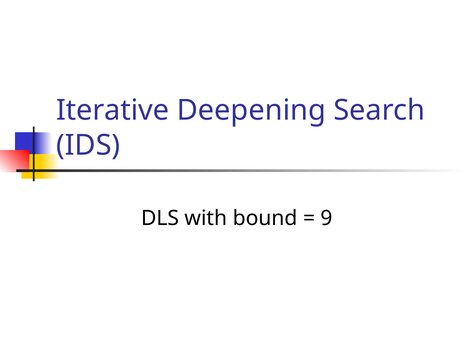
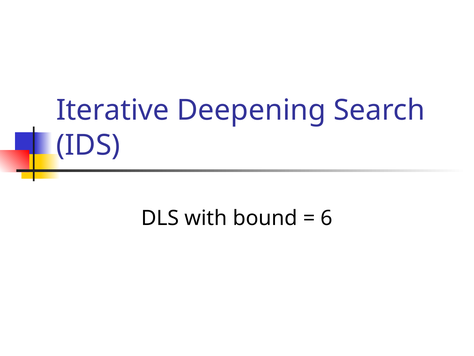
9: 9 -> 6 (327, 218)
